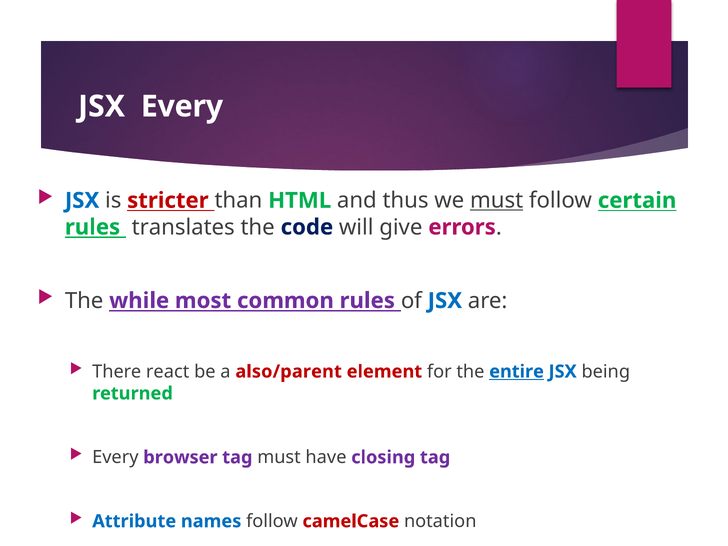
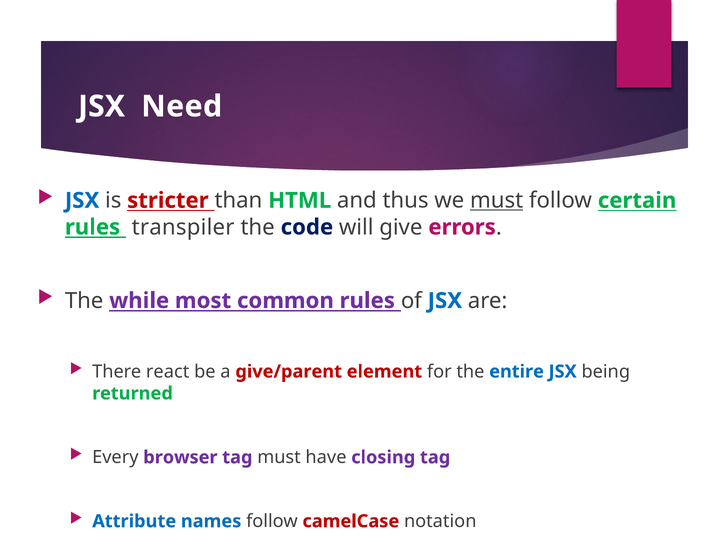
JSX Every: Every -> Need (182, 106)
translates: translates -> transpiler (183, 227)
also/parent: also/parent -> give/parent (289, 372)
entire underline: present -> none (517, 372)
